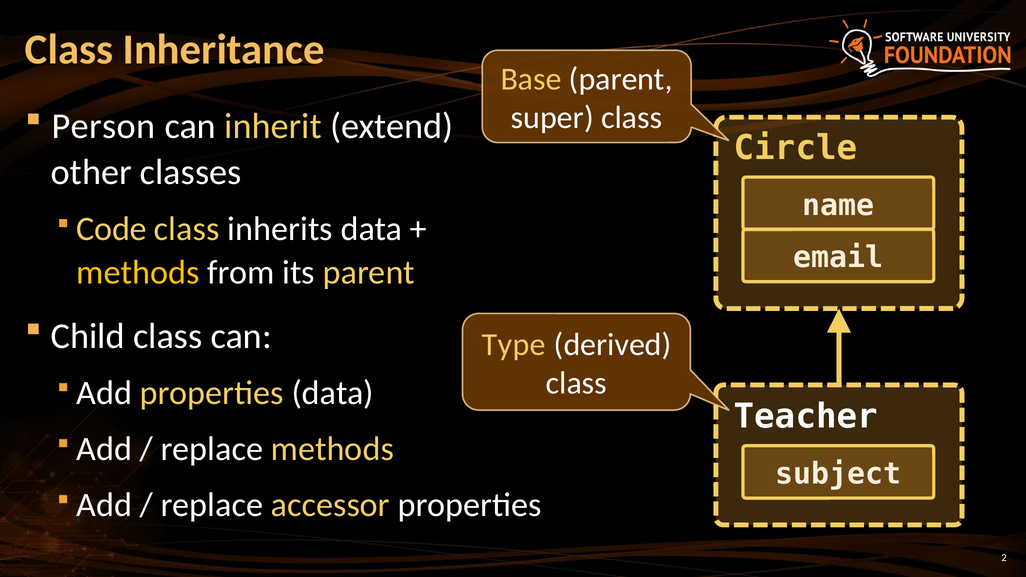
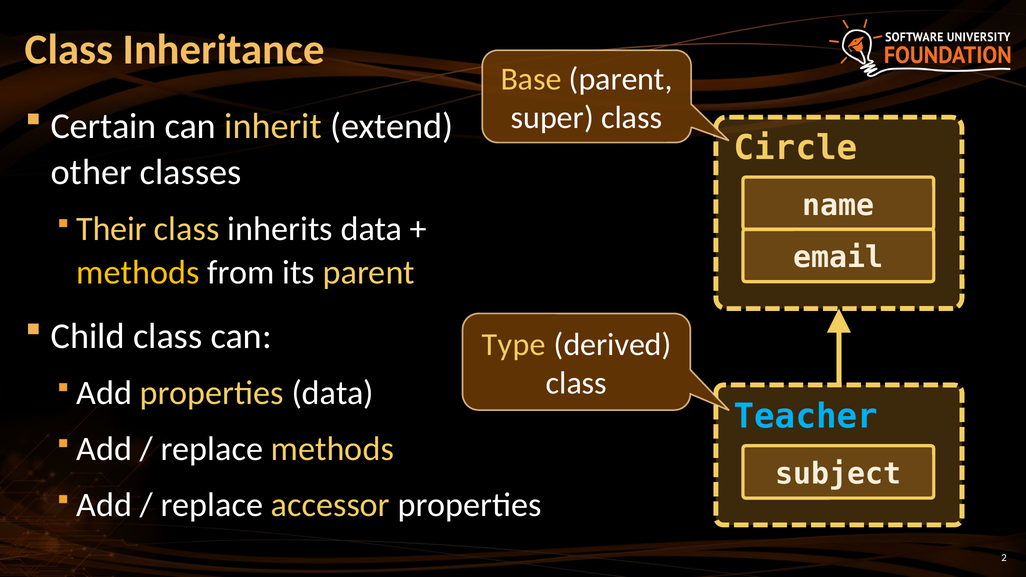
Person: Person -> Certain (104, 126)
Code: Code -> Their (112, 229)
Teacher colour: white -> light blue (806, 417)
